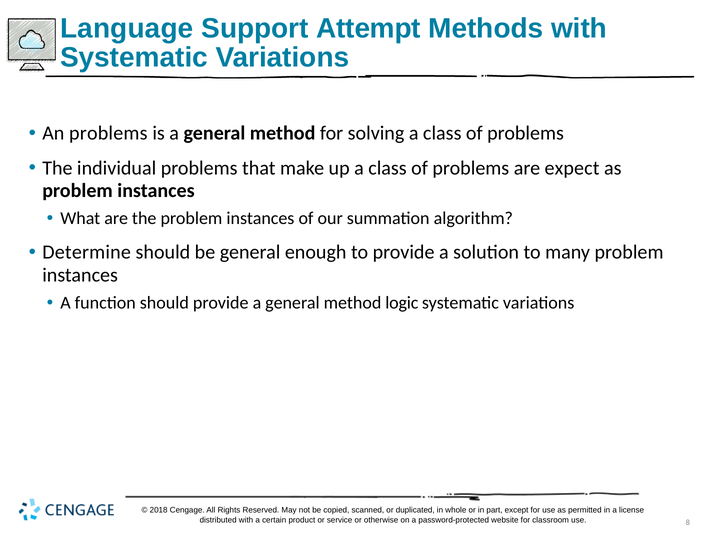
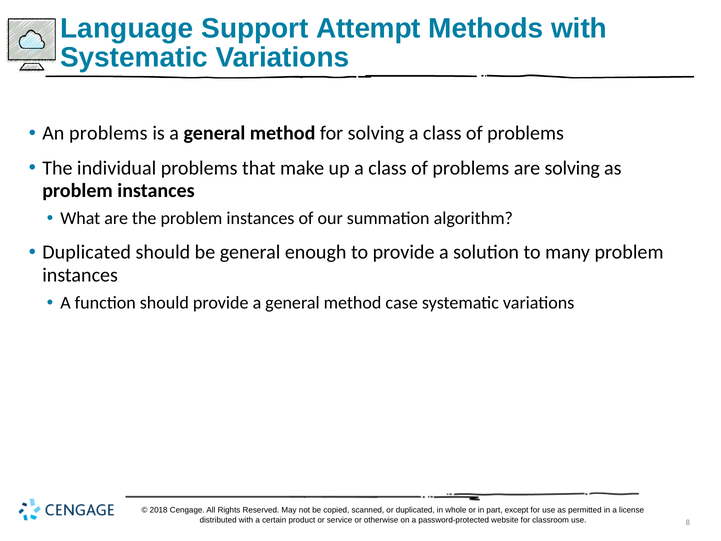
are expect: expect -> solving (572, 168)
Determine: Determine -> Duplicated (87, 252)
logic: logic -> case (402, 303)
